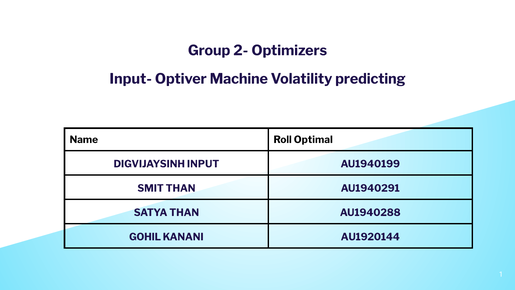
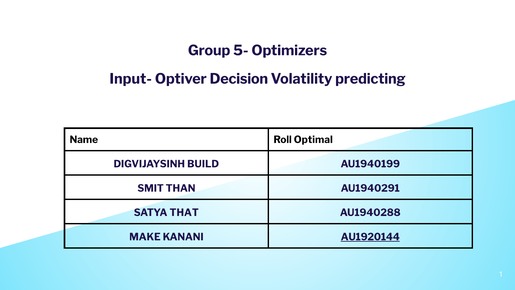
2-: 2- -> 5- (241, 50)
Machine: Machine -> Decision (239, 79)
INPUT: INPUT -> BUILD (203, 164)
SATYA THAN: THAN -> THAT (184, 212)
GOHIL: GOHIL -> MAKE (145, 237)
AU1920144 underline: none -> present (370, 237)
